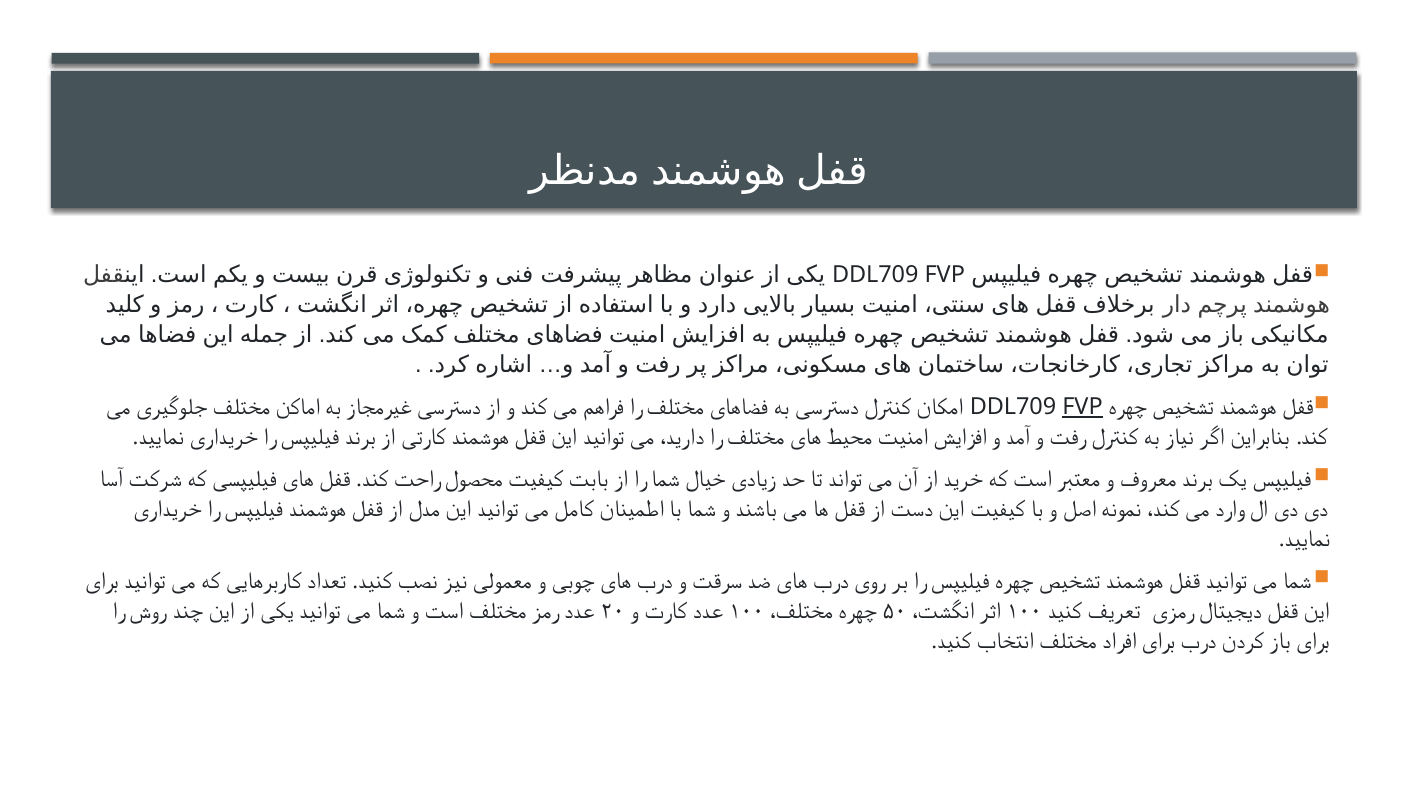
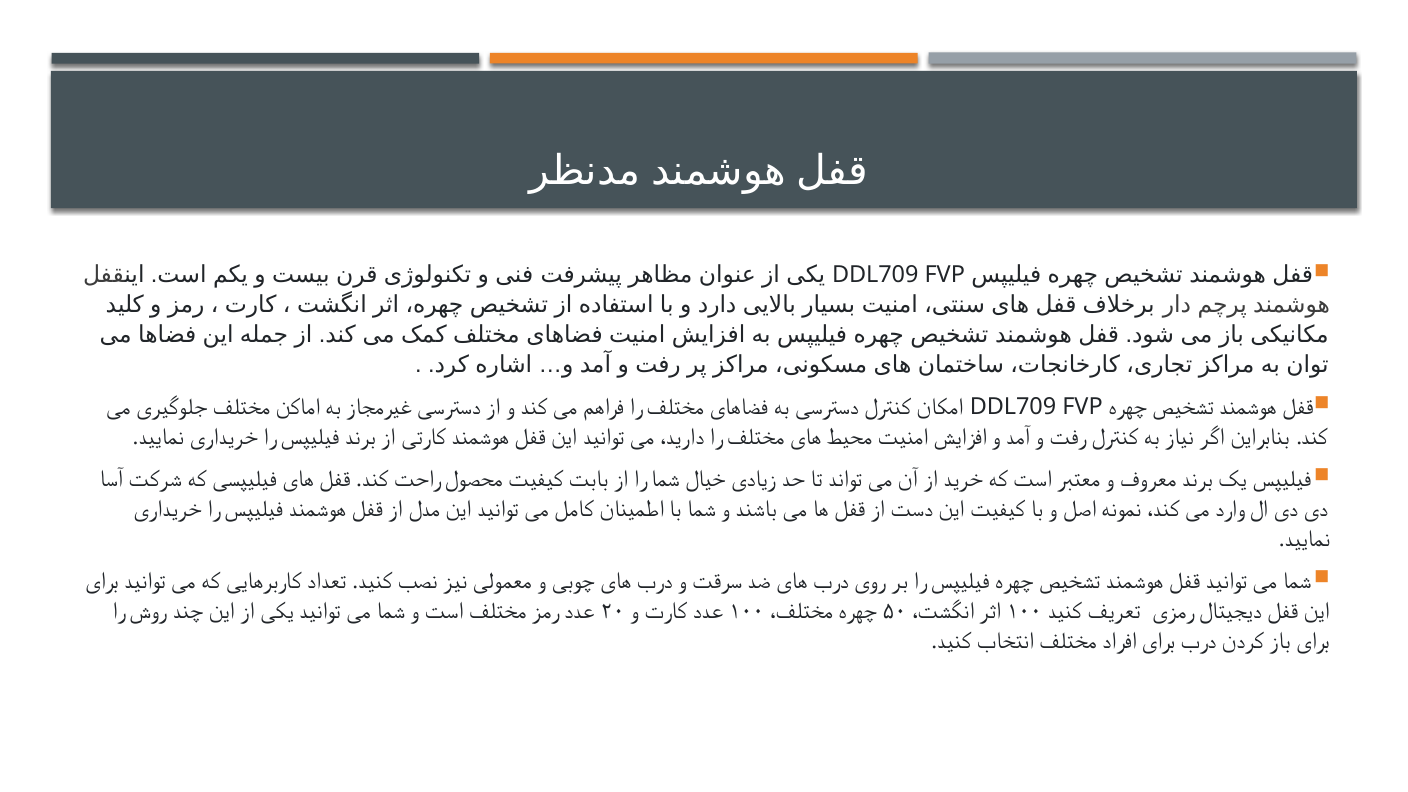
FVP underline: present -> none (1083, 407)
